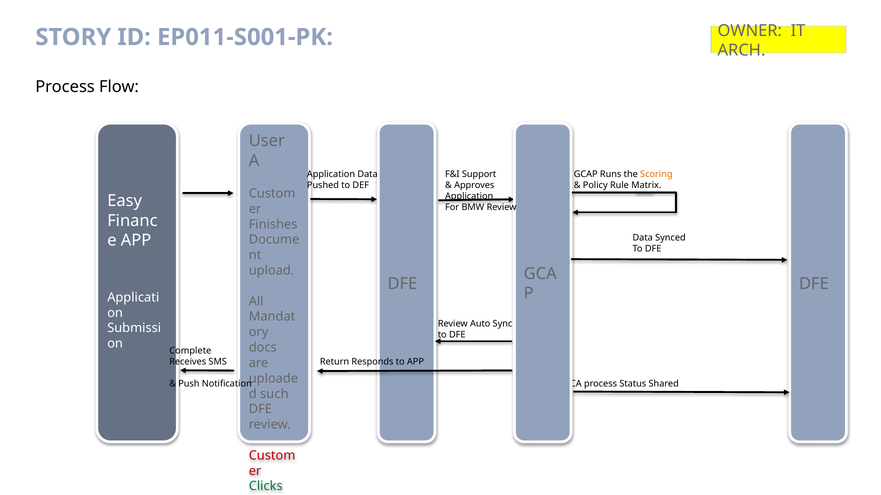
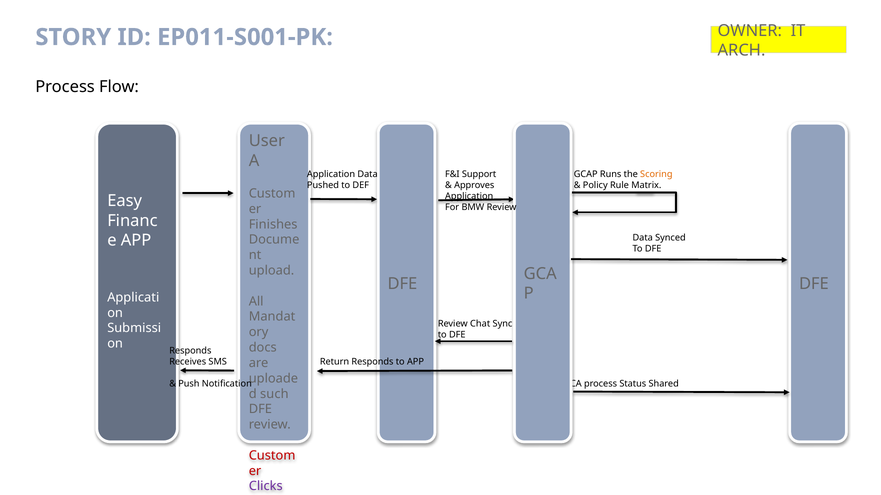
Auto: Auto -> Chat (480, 324)
Complete: Complete -> Responds (190, 351)
Clicks colour: green -> purple (266, 487)
